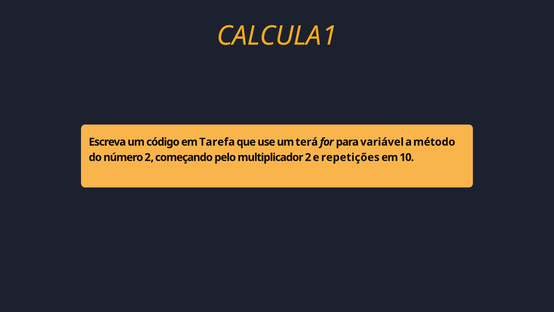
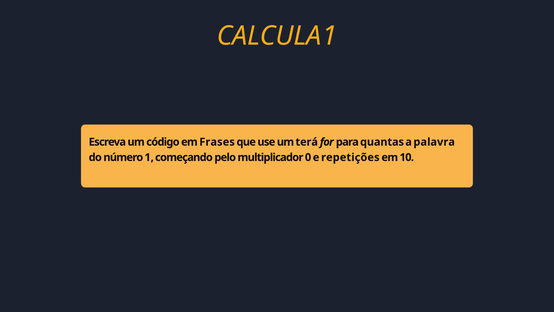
Tarefa: Tarefa -> Frases (217, 142)
variável: variável -> quantas (382, 142)
método: método -> palavra (434, 142)
número 2: 2 -> 1 (149, 157)
multiplicador 2: 2 -> 0 (308, 157)
